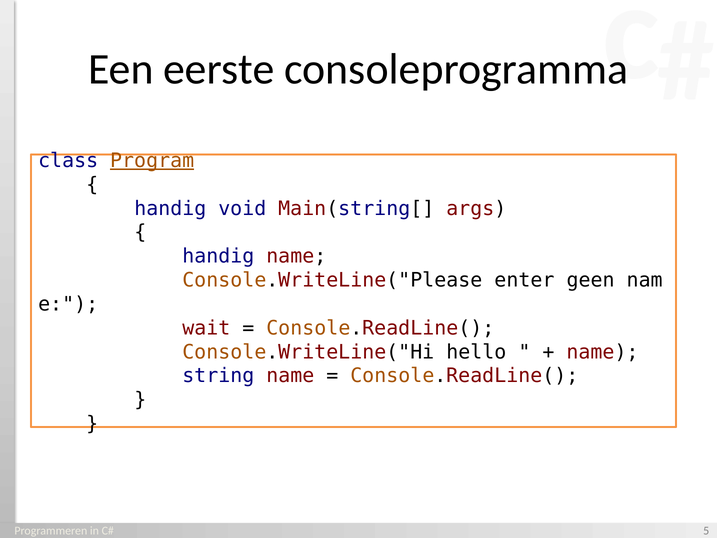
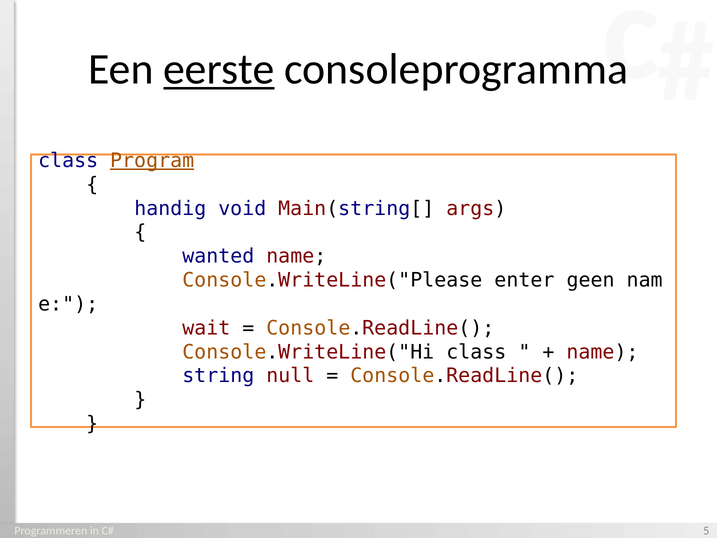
eerste underline: none -> present (219, 69)
handig: handig -> wanted (218, 256)
Console.WriteLine("Hi hello: hello -> class (476, 352)
string name: name -> null (290, 376)
